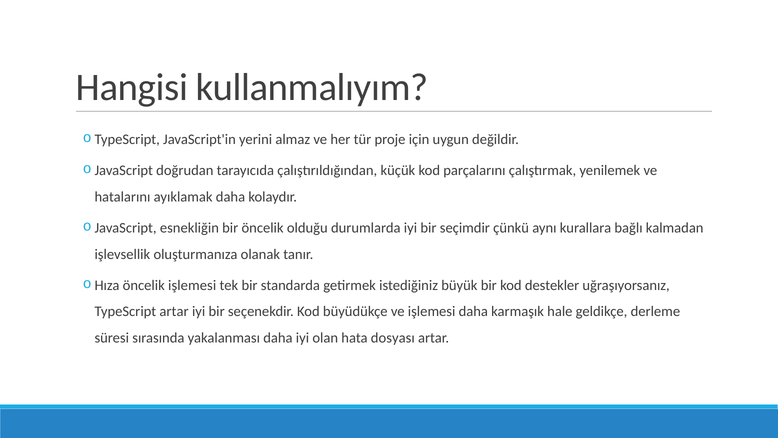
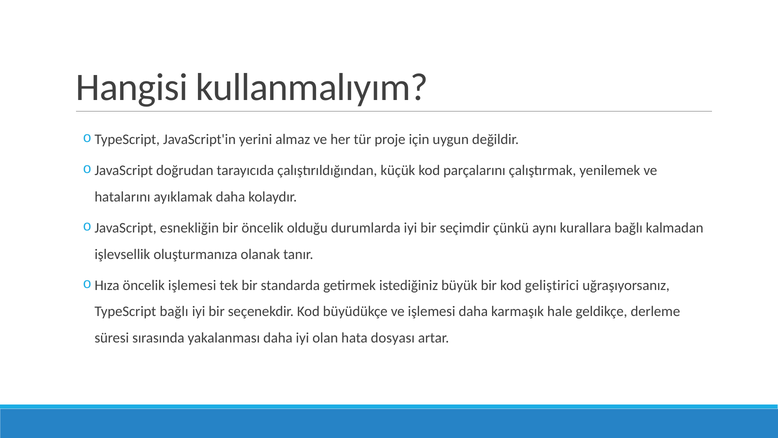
destekler: destekler -> geliştirici (552, 285)
TypeScript artar: artar -> bağlı (174, 311)
